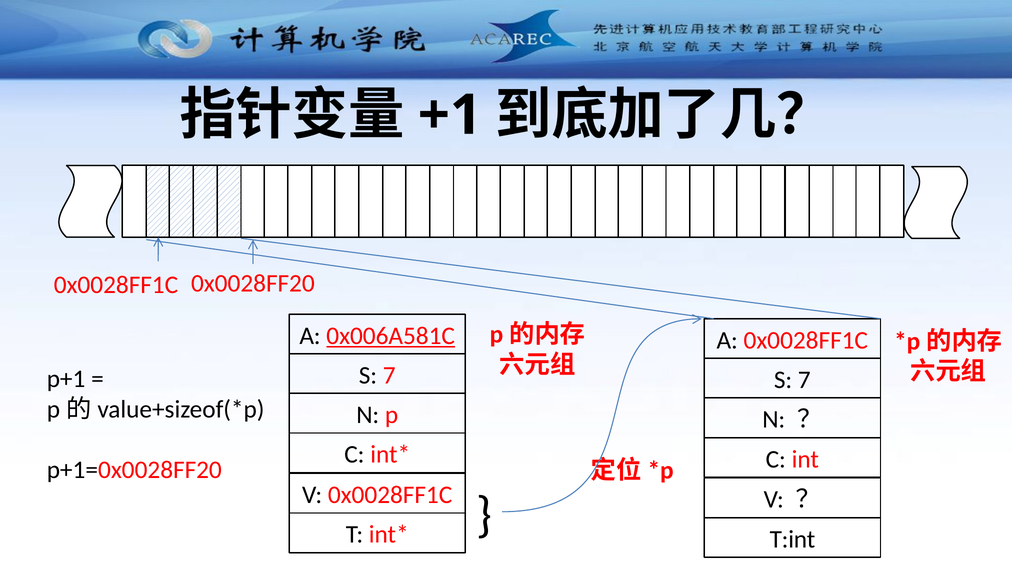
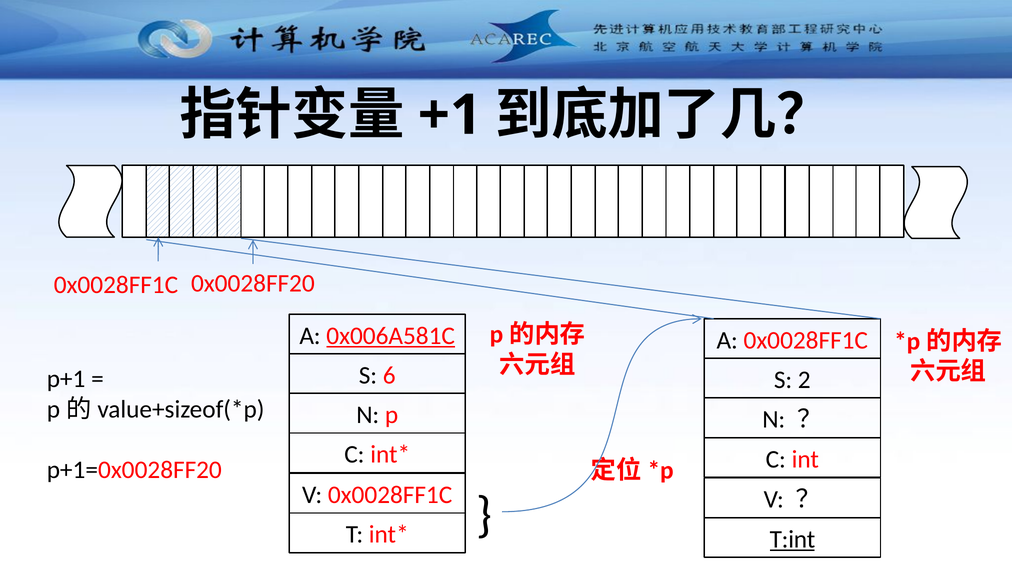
7: 7 -> 6 (389, 375)
7: 7 -> 2 (804, 380)
T:int underline: none -> present (792, 539)
